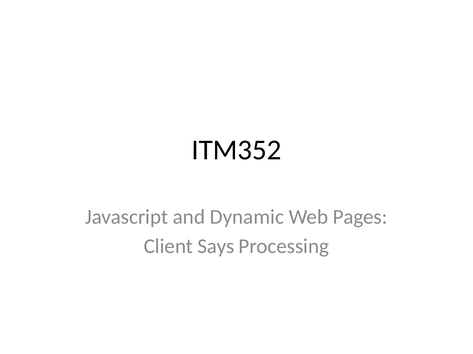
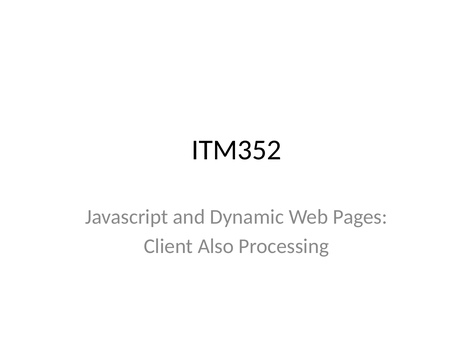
Says: Says -> Also (216, 247)
